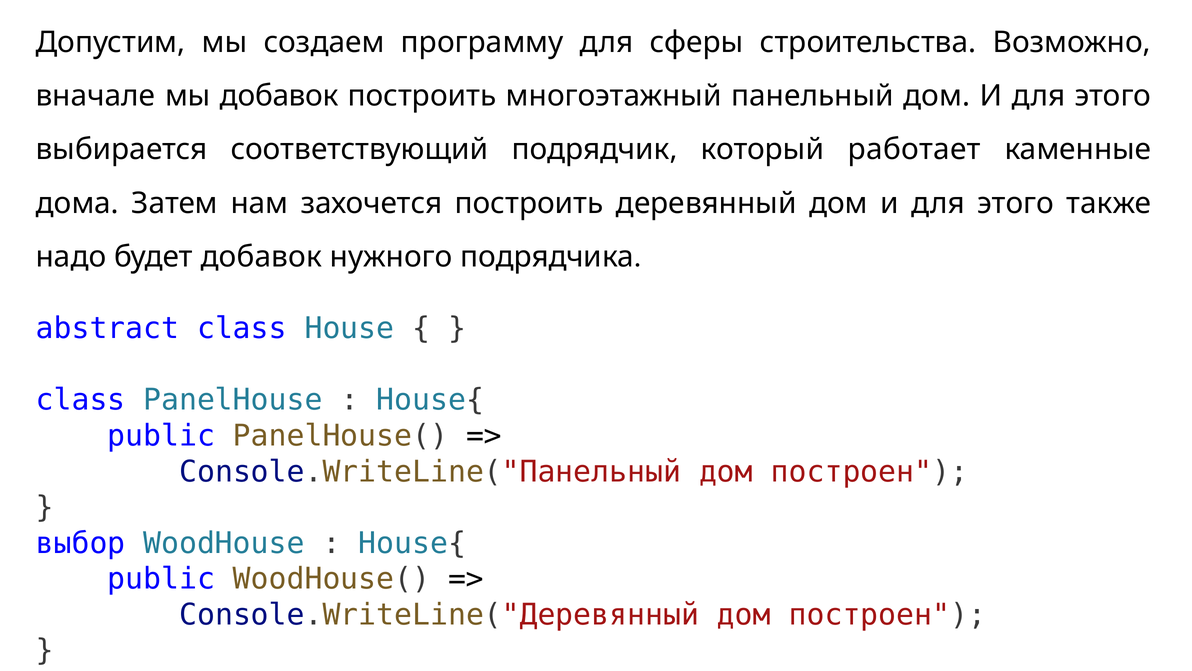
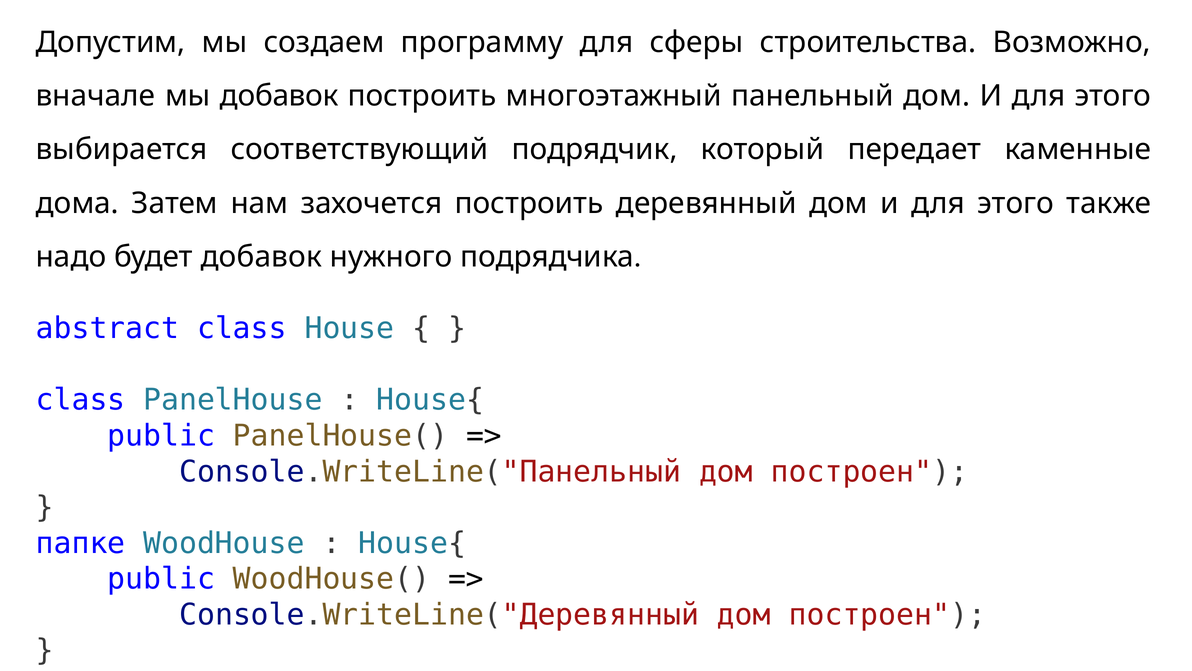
работает: работает -> передает (914, 149)
выбор: выбор -> папке (81, 543)
